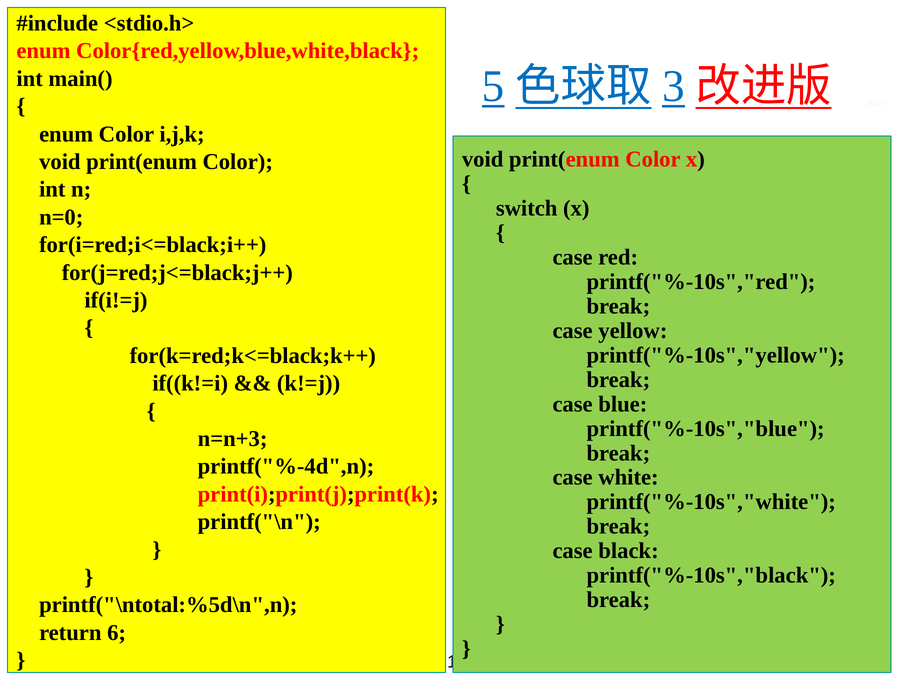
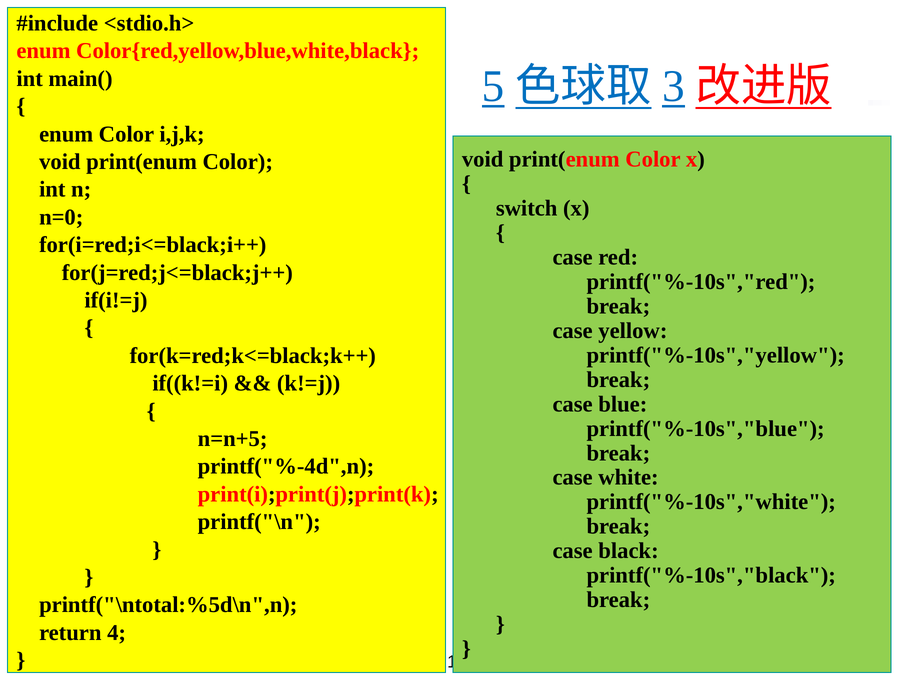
n=n+3: n=n+3 -> n=n+5 (233, 438)
6: 6 -> 4 (117, 632)
